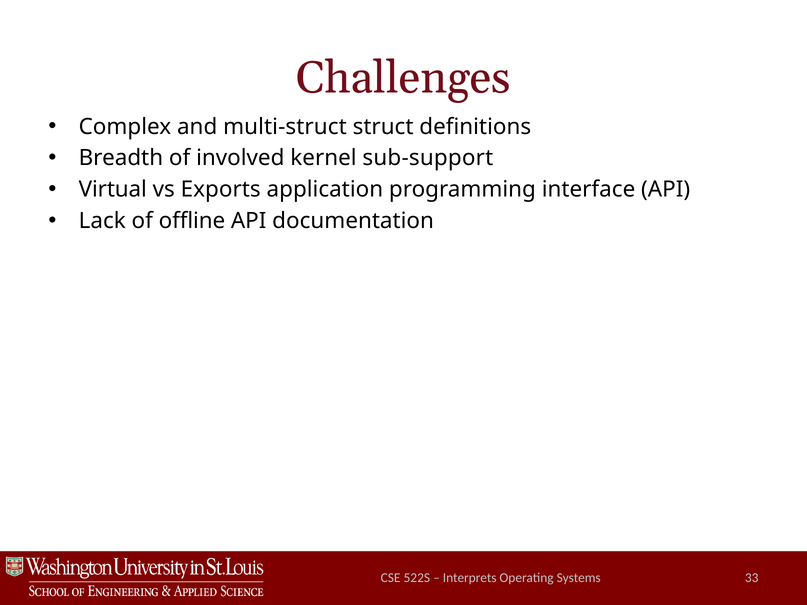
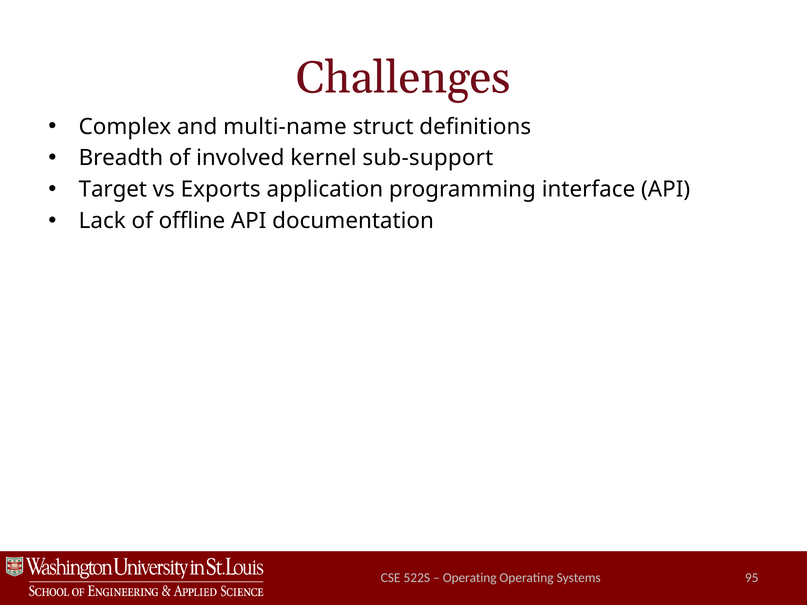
multi-struct: multi-struct -> multi-name (285, 127)
Virtual: Virtual -> Target (113, 190)
Interprets: Interprets -> Operating (470, 578)
33: 33 -> 95 (752, 578)
